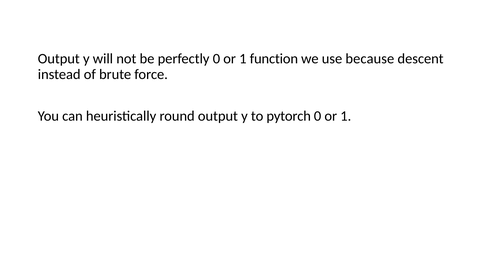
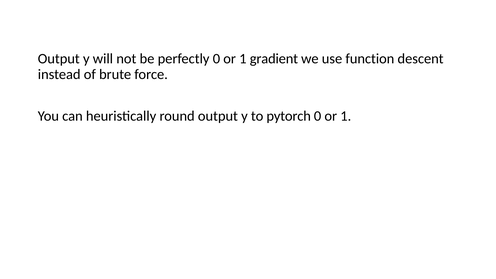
function: function -> gradient (274, 59)
because: because -> function (370, 59)
